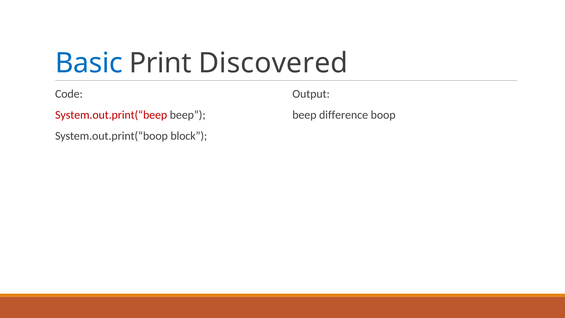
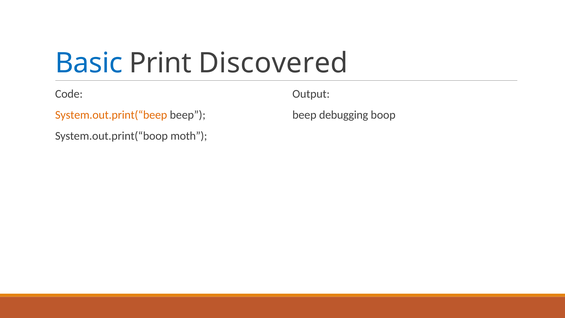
System.out.print(“beep colour: red -> orange (111, 115)
difference: difference -> debugging (344, 115)
block: block -> moth (189, 136)
